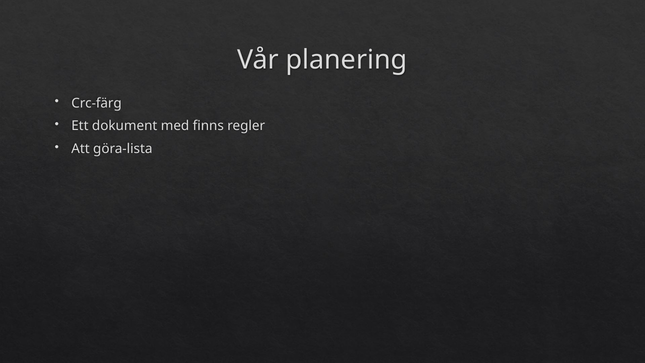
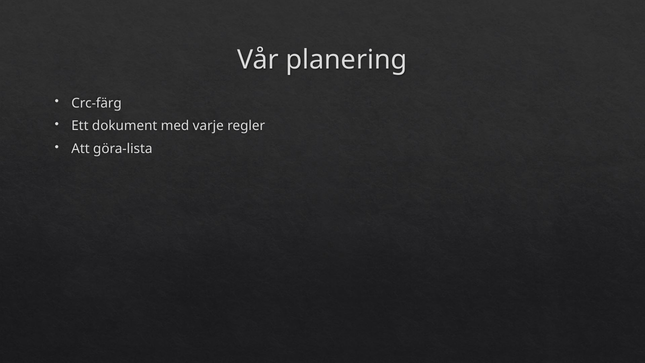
finns: finns -> varje (208, 126)
